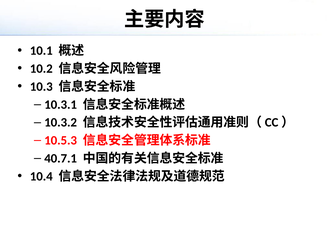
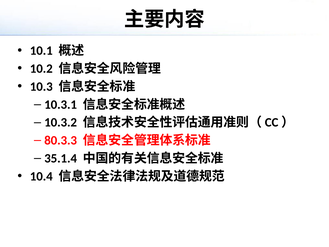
10.5.3: 10.5.3 -> 80.3.3 (61, 140)
40.7.1: 40.7.1 -> 35.1.4 (61, 158)
